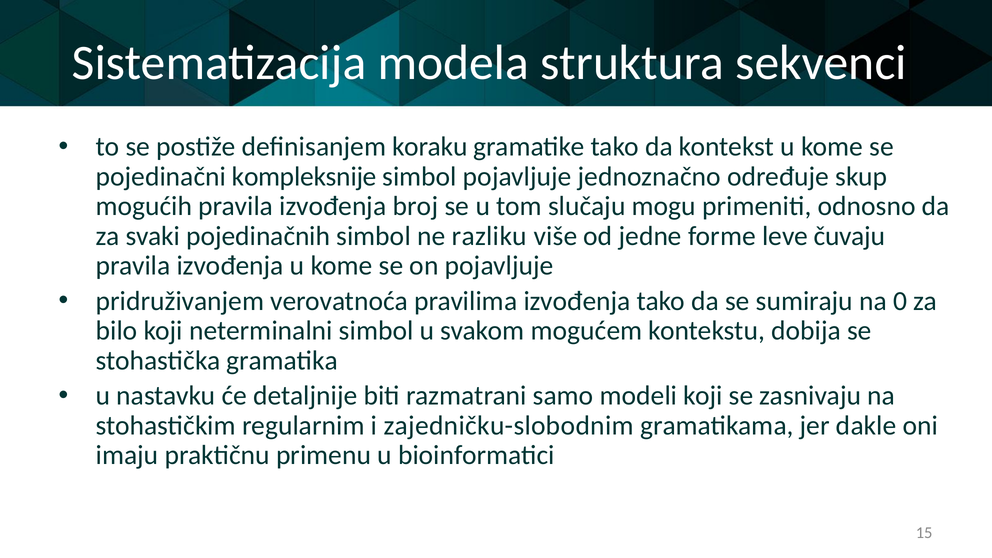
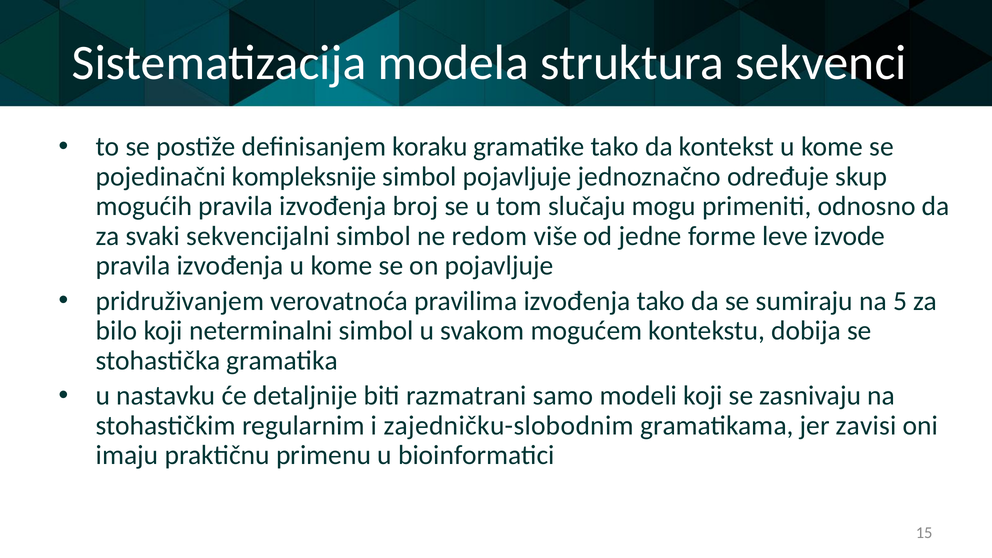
pojedinačnih: pojedinačnih -> sekvencijalni (258, 236)
razliku: razliku -> redom (489, 236)
čuvaju: čuvaju -> izvode (849, 236)
0: 0 -> 5 (900, 301)
dakle: dakle -> zavisi (866, 426)
